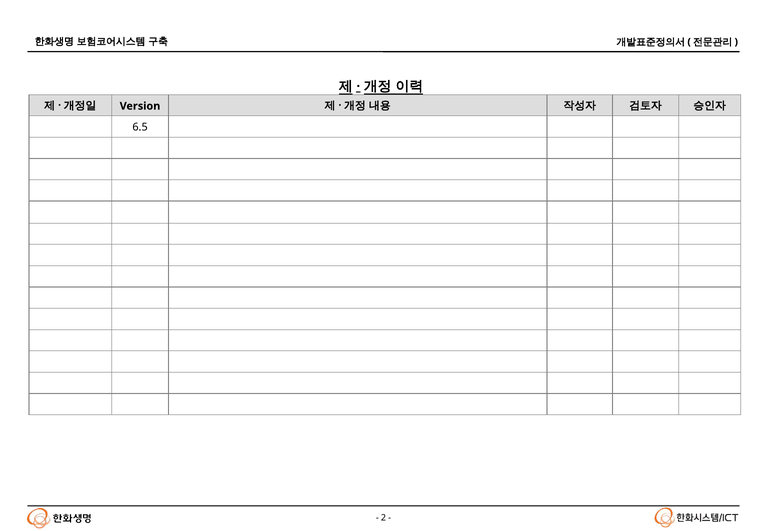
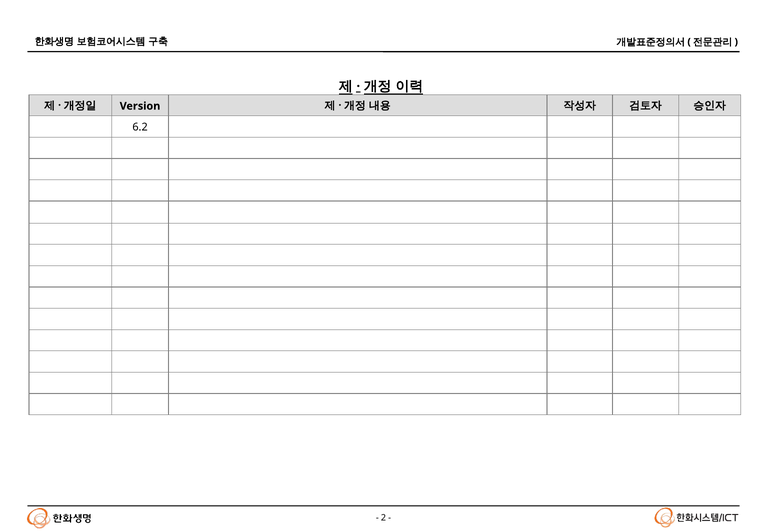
6.5: 6.5 -> 6.2 (140, 127)
